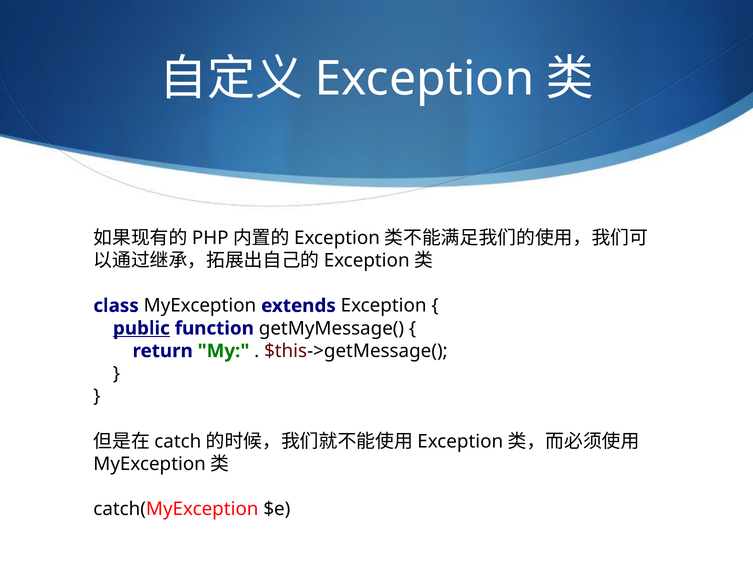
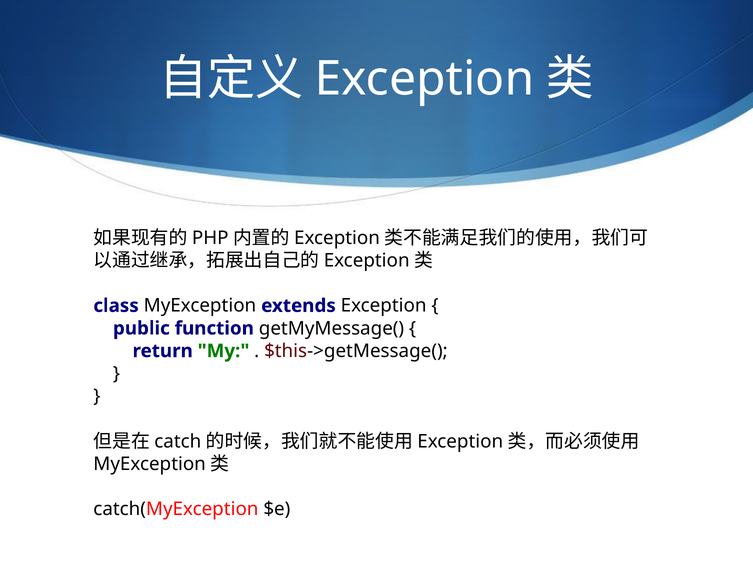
public underline: present -> none (141, 328)
